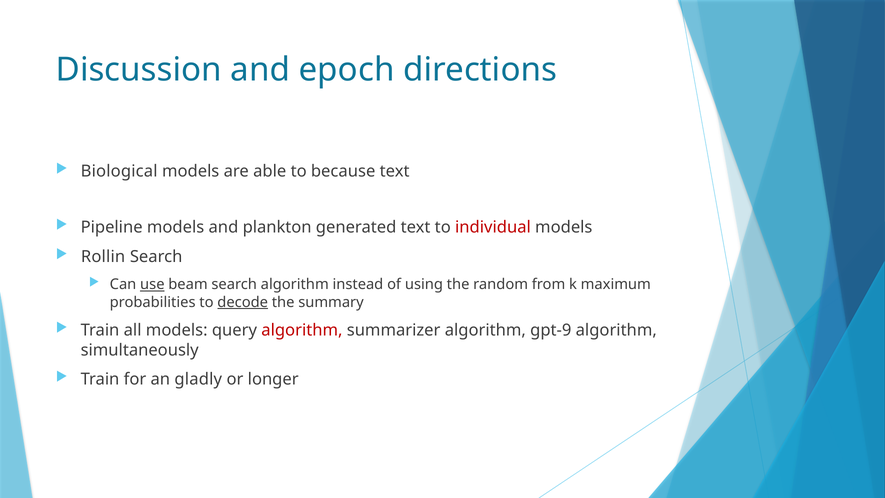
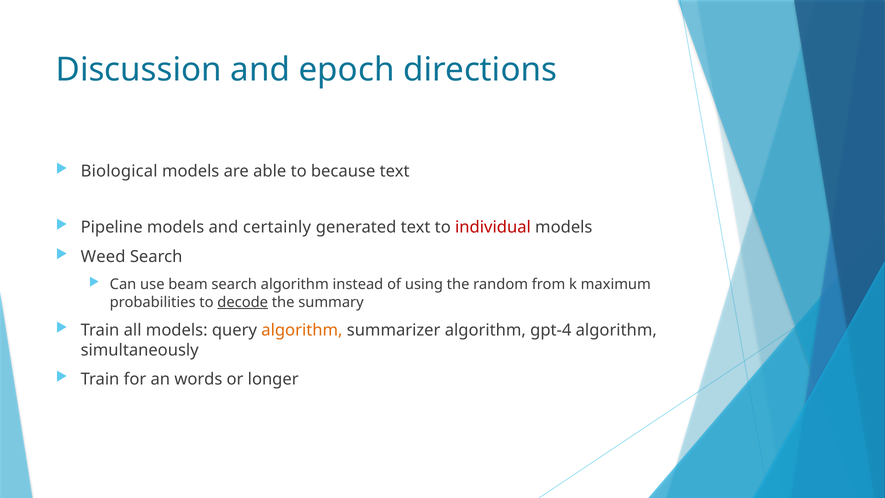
plankton: plankton -> certainly (277, 227)
Rollin: Rollin -> Weed (103, 256)
use underline: present -> none (152, 284)
algorithm colour: red -> orange (302, 330)
gpt-9: gpt-9 -> gpt-4 (551, 330)
gladly: gladly -> words (198, 379)
